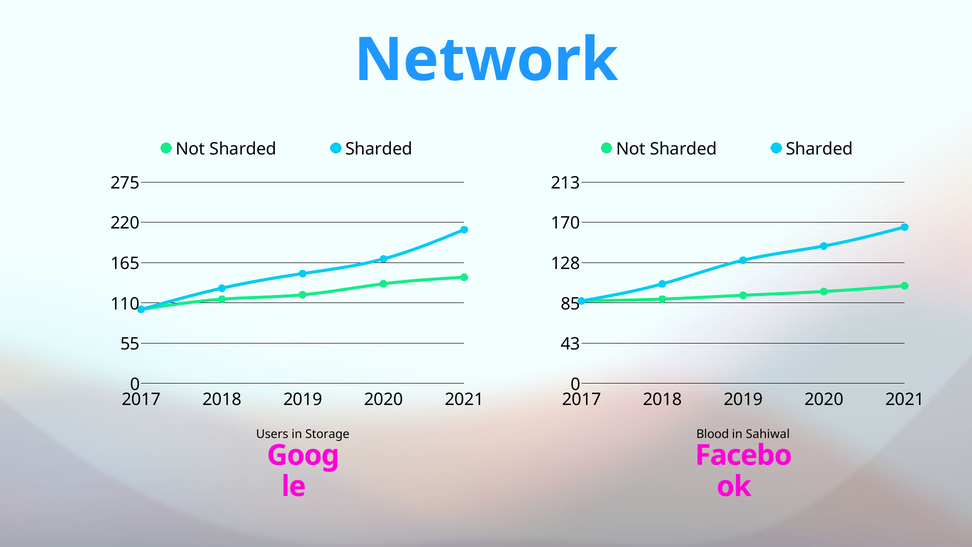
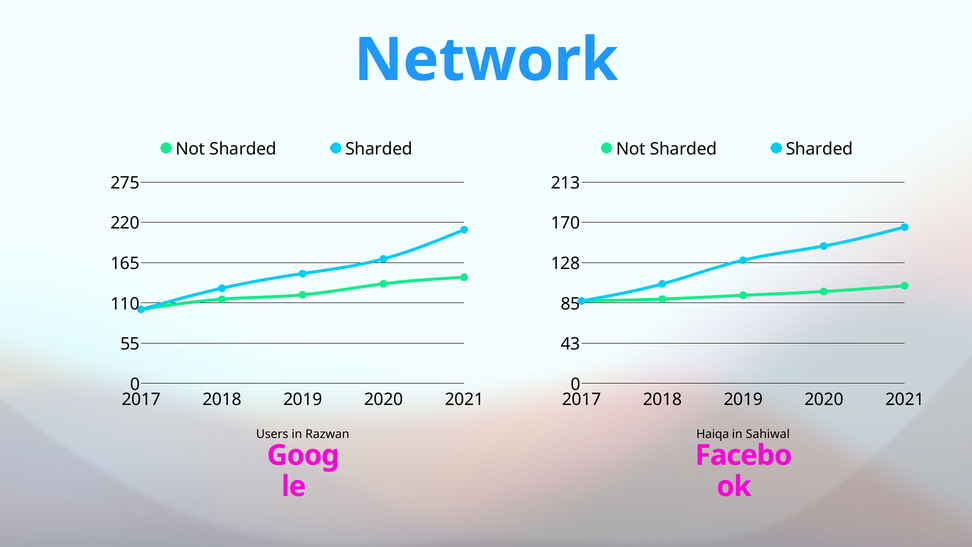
Storage: Storage -> Razwan (327, 434)
Blood: Blood -> Haiqa (713, 434)
